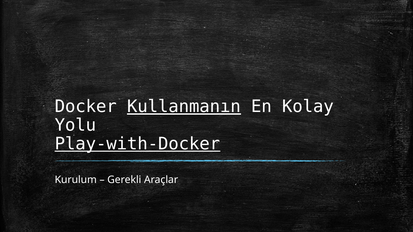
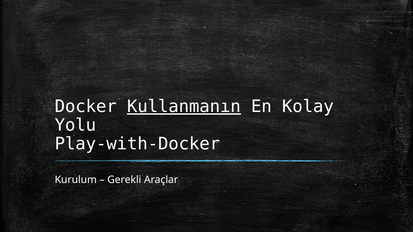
Play-with-Docker underline: present -> none (137, 144)
